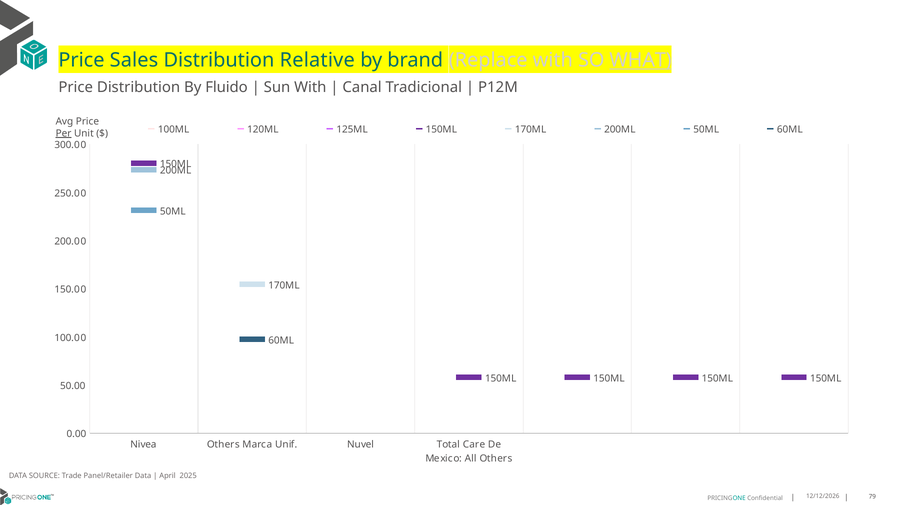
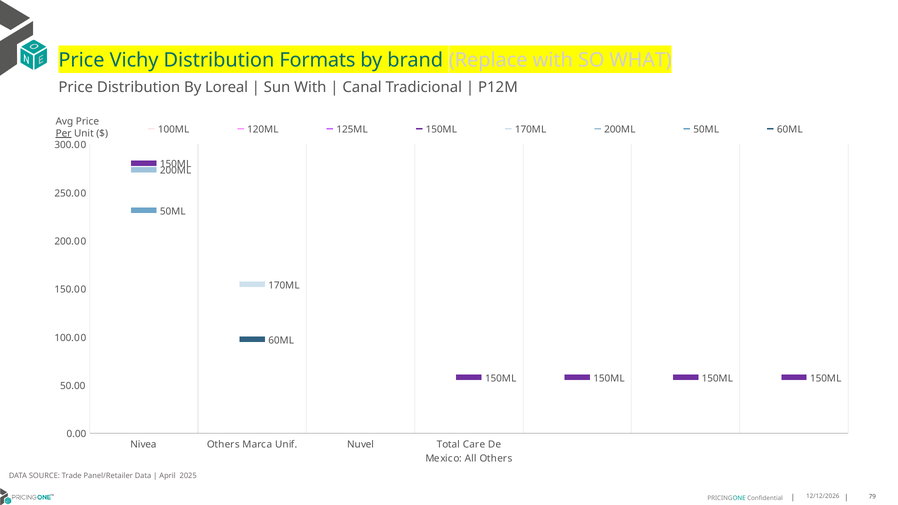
Sales: Sales -> Vichy (134, 60)
Relative: Relative -> Formats (317, 60)
WHAT underline: present -> none (641, 60)
Fluido: Fluido -> Loreal (227, 88)
